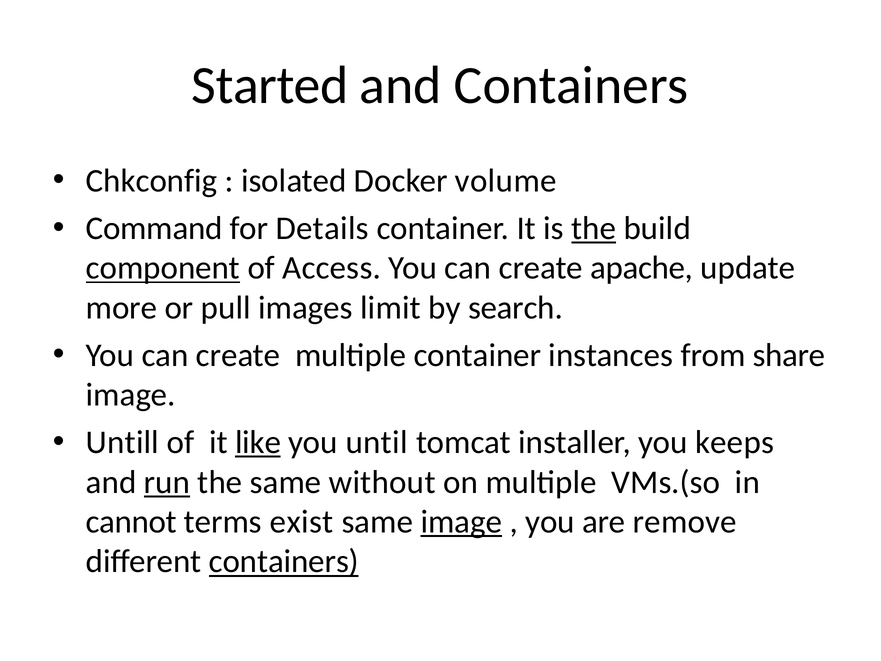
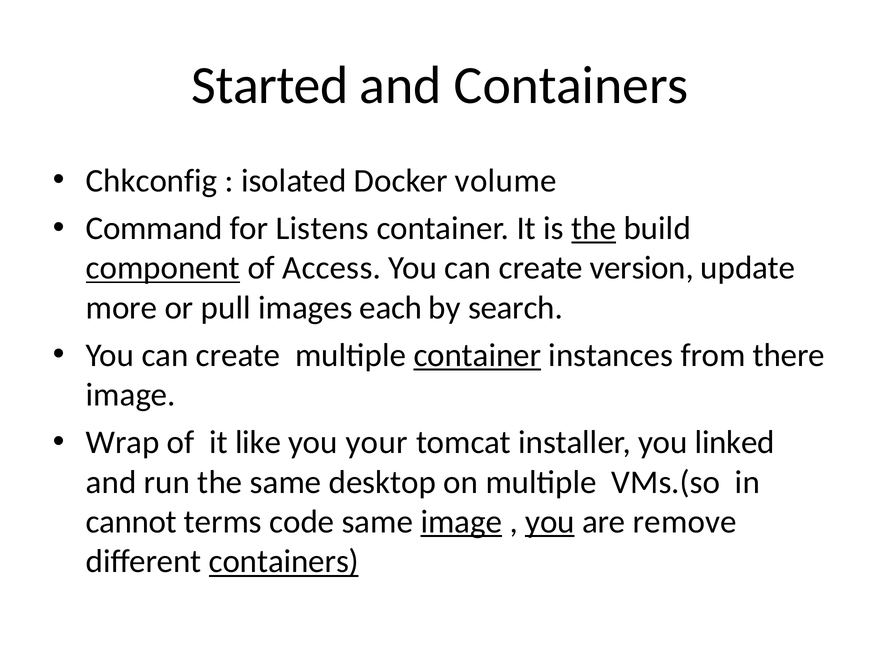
Details: Details -> Listens (322, 228)
apache: apache -> version (642, 268)
limit: limit -> each (391, 308)
container underline: none -> present (477, 355)
share: share -> there (789, 355)
Untill: Untill -> Wrap (123, 442)
like underline: present -> none (258, 442)
until: until -> your (377, 442)
keeps: keeps -> linked (735, 442)
run underline: present -> none (167, 482)
without: without -> desktop (382, 482)
exist: exist -> code (302, 522)
you underline: none -> present (550, 522)
